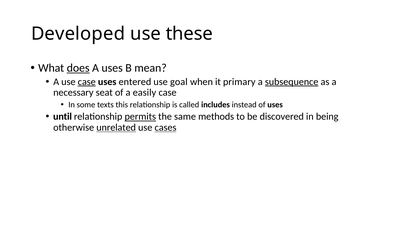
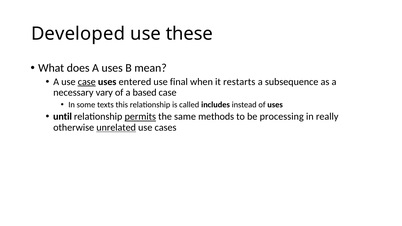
does underline: present -> none (78, 68)
goal: goal -> final (179, 82)
primary: primary -> restarts (239, 82)
subsequence underline: present -> none (292, 82)
seat: seat -> vary (104, 93)
easily: easily -> based (145, 93)
discovered: discovered -> processing (282, 117)
being: being -> really (327, 117)
cases underline: present -> none (166, 128)
